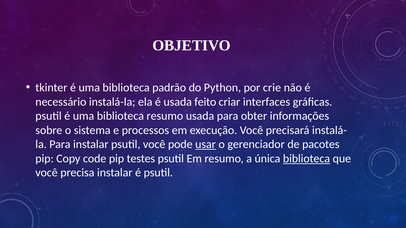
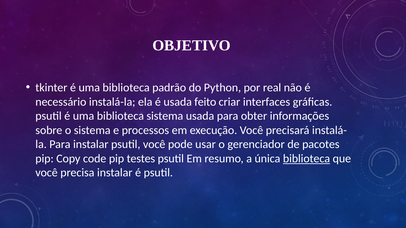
crie: crie -> real (272, 88)
biblioteca resumo: resumo -> sistema (165, 116)
usar underline: present -> none (206, 145)
